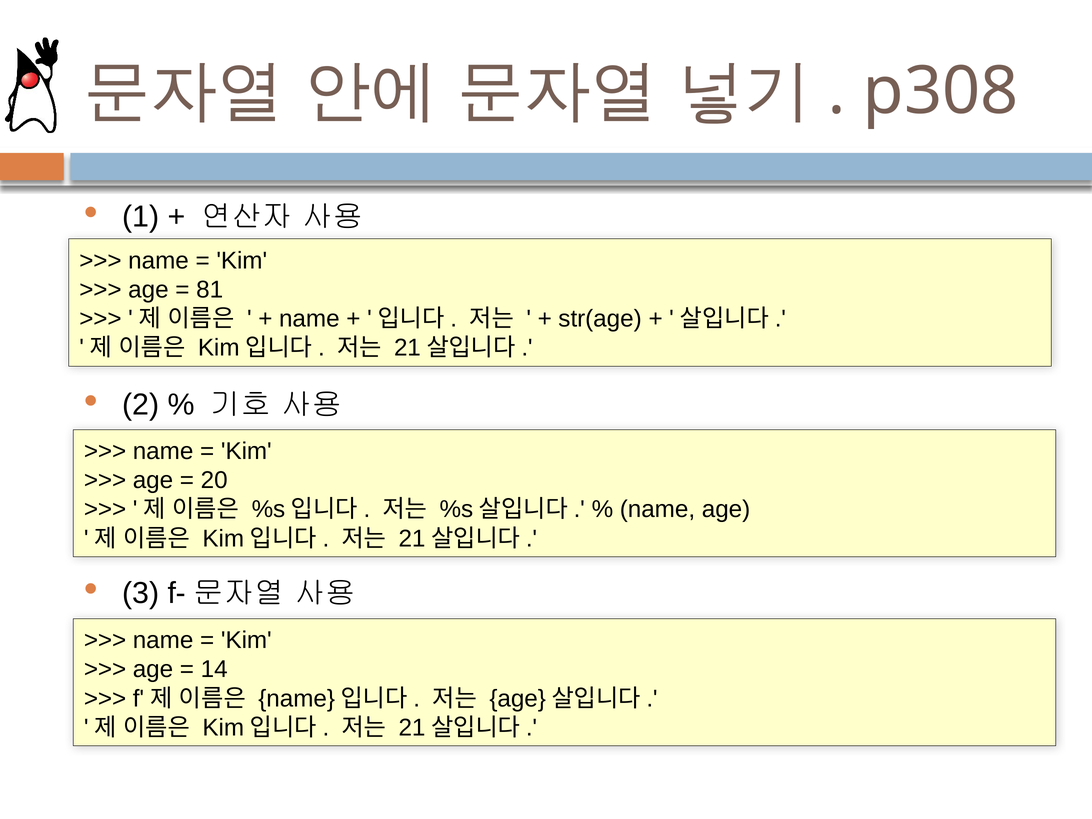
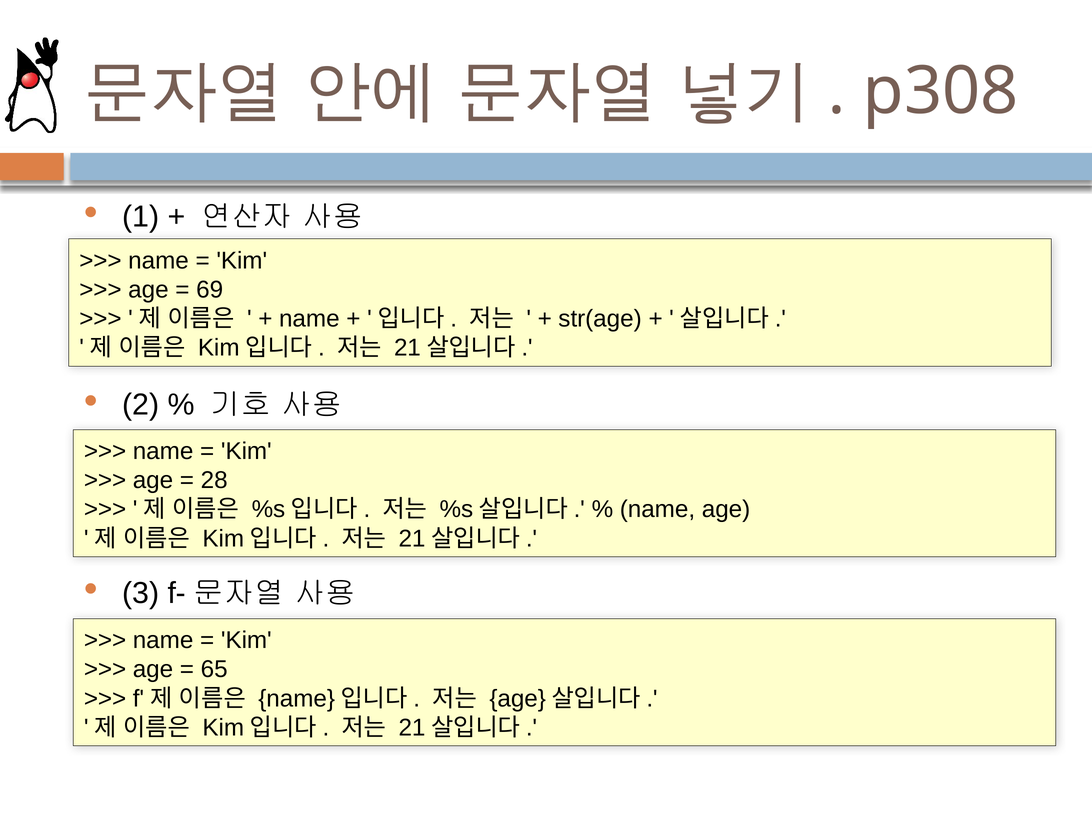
81: 81 -> 69 (210, 290)
20: 20 -> 28 (214, 480)
14: 14 -> 65 (214, 669)
